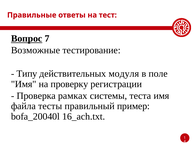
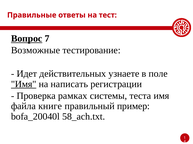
Типу: Типу -> Идет (27, 74)
модуля: модуля -> узнаете (124, 74)
Имя underline: none -> present (24, 84)
проверку: проверку -> написать (69, 84)
тесты: тесты -> книге (50, 107)
16_ach.txt: 16_ach.txt -> 58_ach.txt (84, 117)
